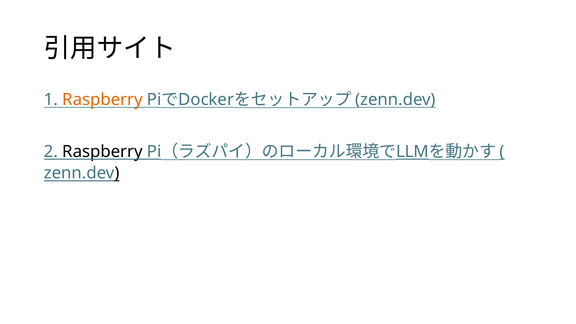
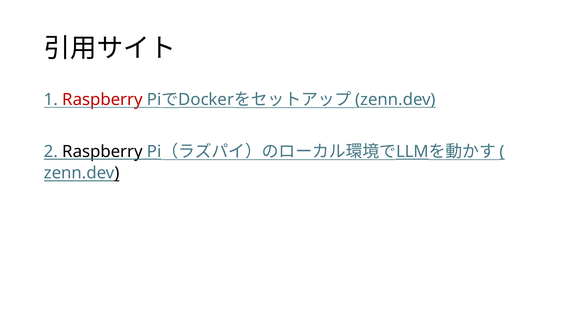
Raspberry colour: orange -> red (102, 100)
